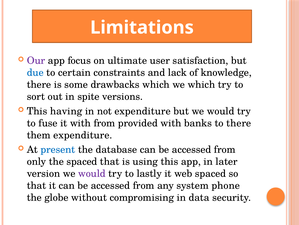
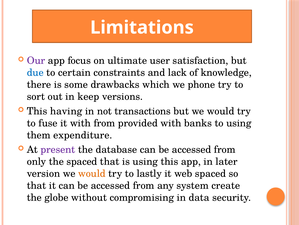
we which: which -> phone (201, 84)
spite: spite -> keep (88, 96)
not expenditure: expenditure -> transactions (143, 111)
to there: there -> using (239, 123)
present colour: blue -> purple (58, 149)
would colour: purple -> orange (92, 173)
phone: phone -> create (226, 185)
